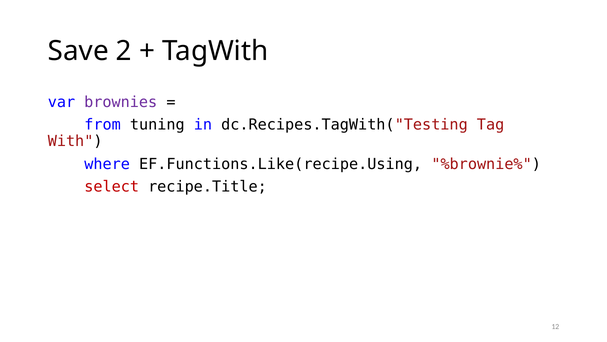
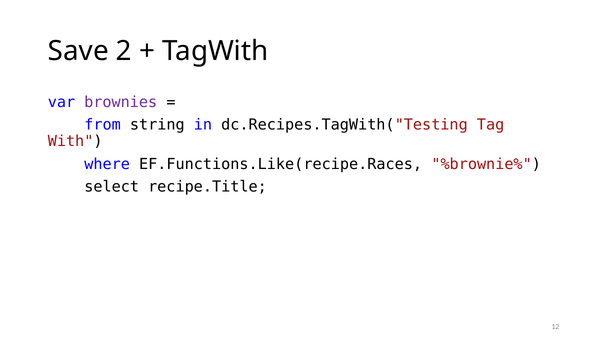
tuning: tuning -> string (157, 125)
EF.Functions.Like(recipe.Using: EF.Functions.Like(recipe.Using -> EF.Functions.Like(recipe.Races (281, 164)
select colour: red -> black (112, 187)
